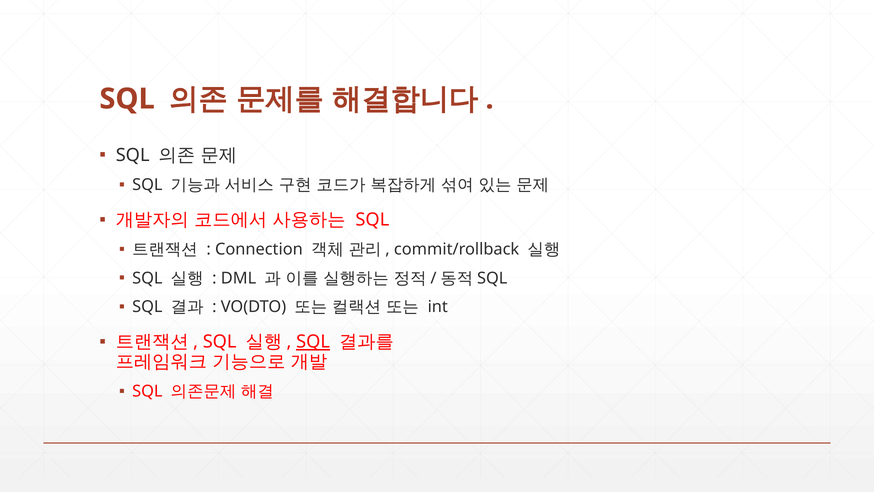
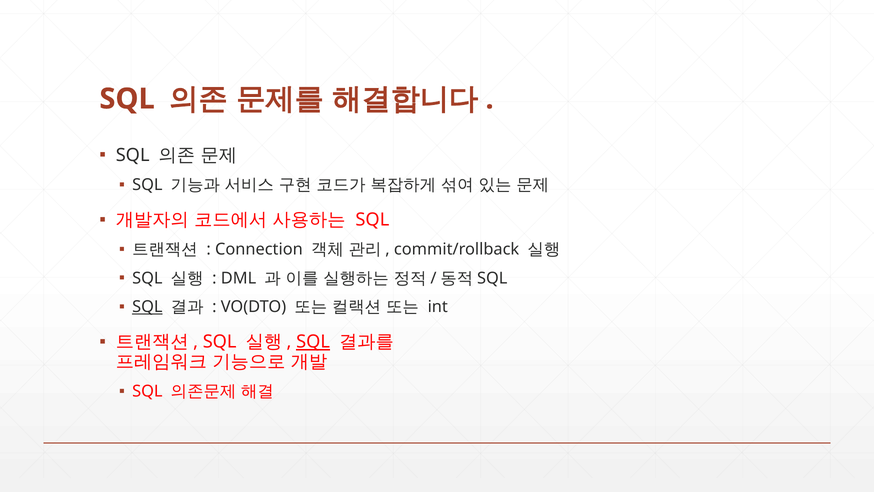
SQL underline: none -> present (147, 307)
